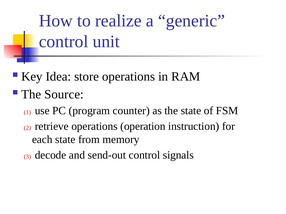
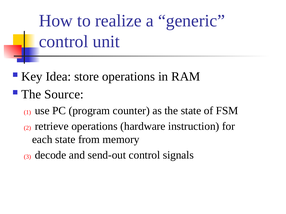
operation: operation -> hardware (143, 126)
